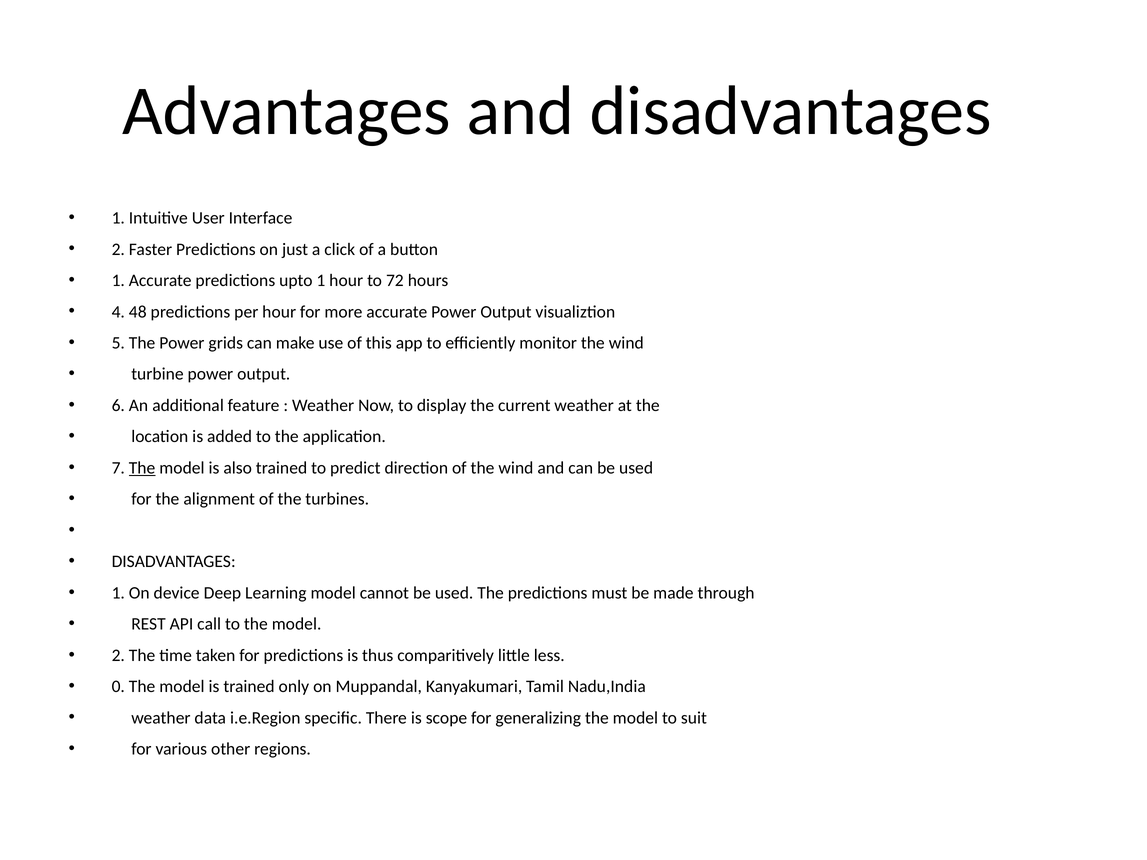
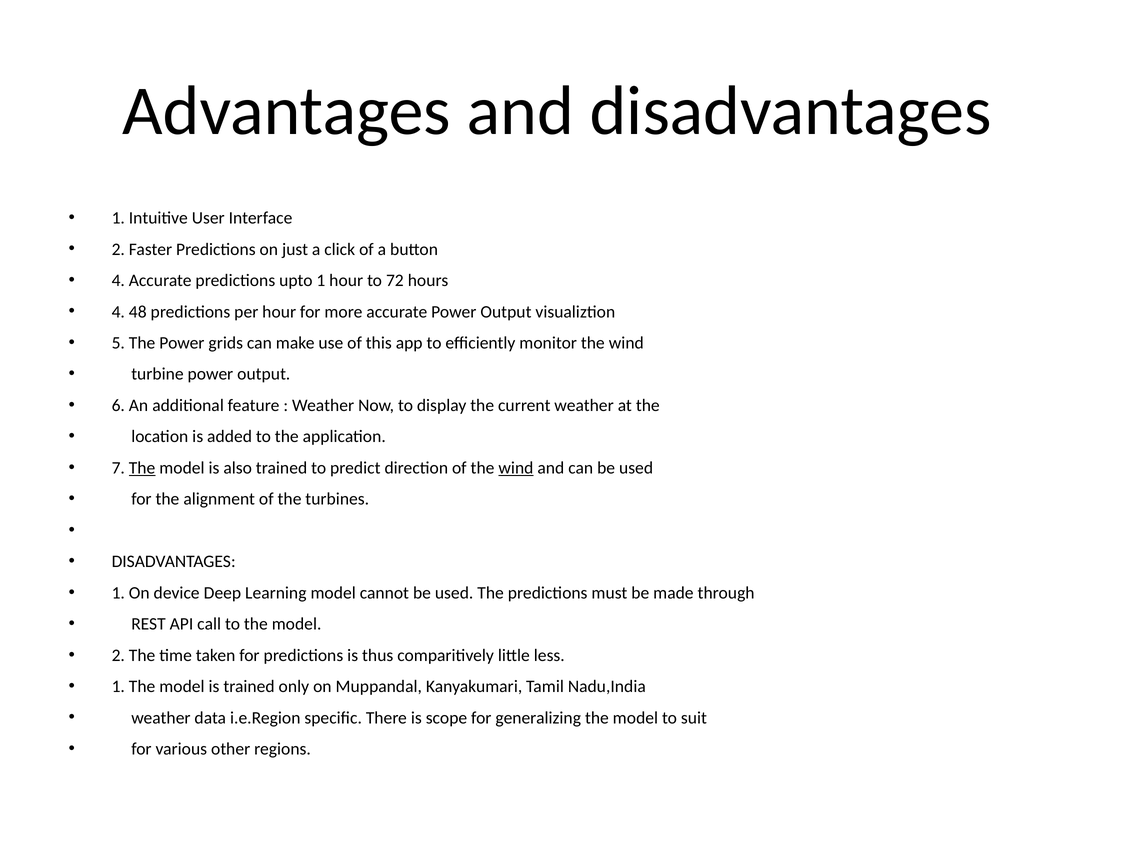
1: 1 -> 4 (118, 281)
wind underline: none -> present (516, 468)
0: 0 -> 1 (118, 687)
